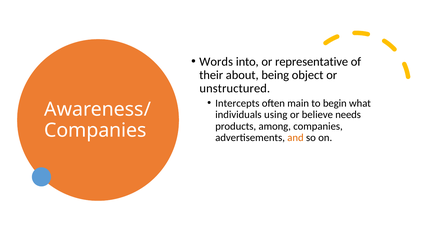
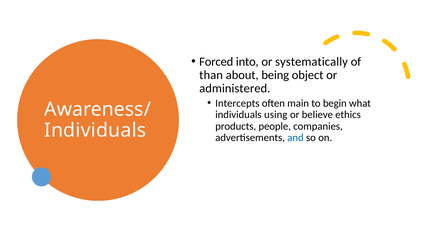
Words: Words -> Forced (216, 62)
representative: representative -> systematically (311, 62)
their: their -> than (211, 75)
unstructured: unstructured -> administered (235, 89)
needs: needs -> ethics (348, 115)
among: among -> people (275, 126)
Companies: Companies -> Individuals (95, 131)
and colour: orange -> blue (295, 138)
